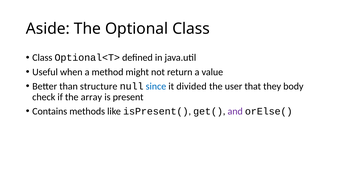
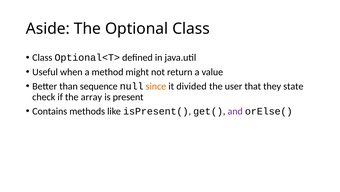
structure: structure -> sequence (99, 86)
since colour: blue -> orange (156, 86)
body: body -> state (293, 86)
